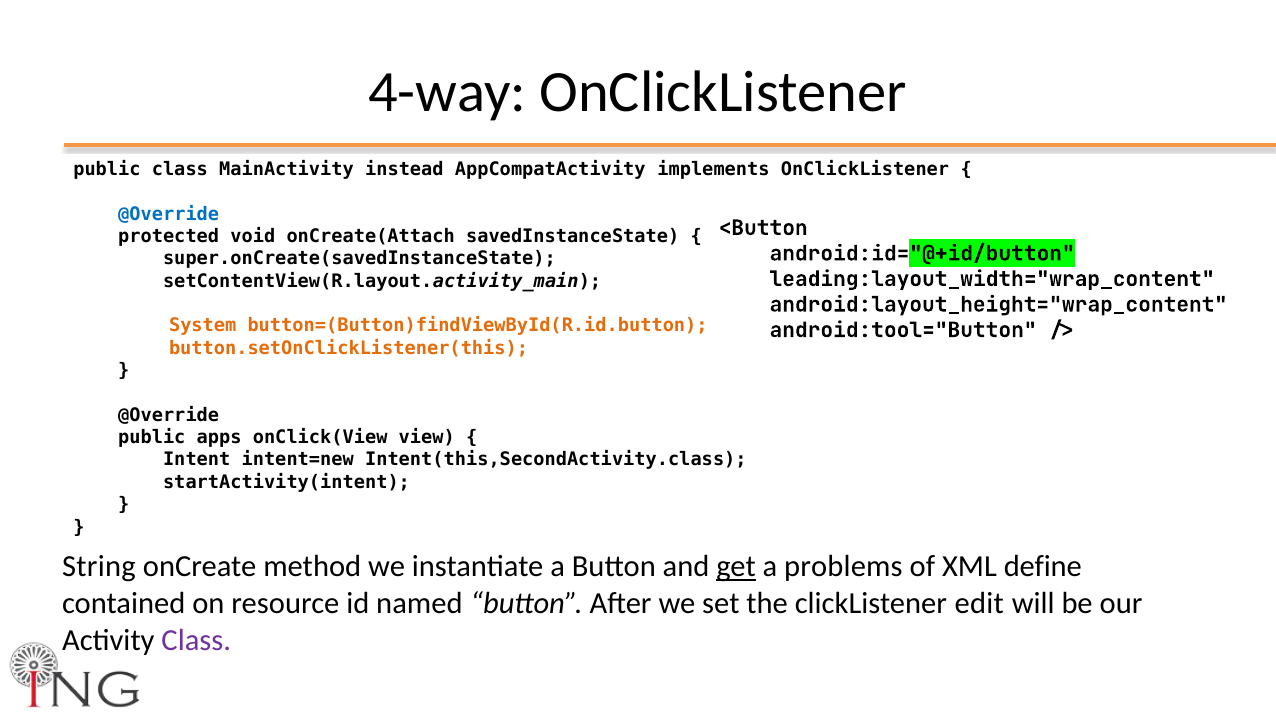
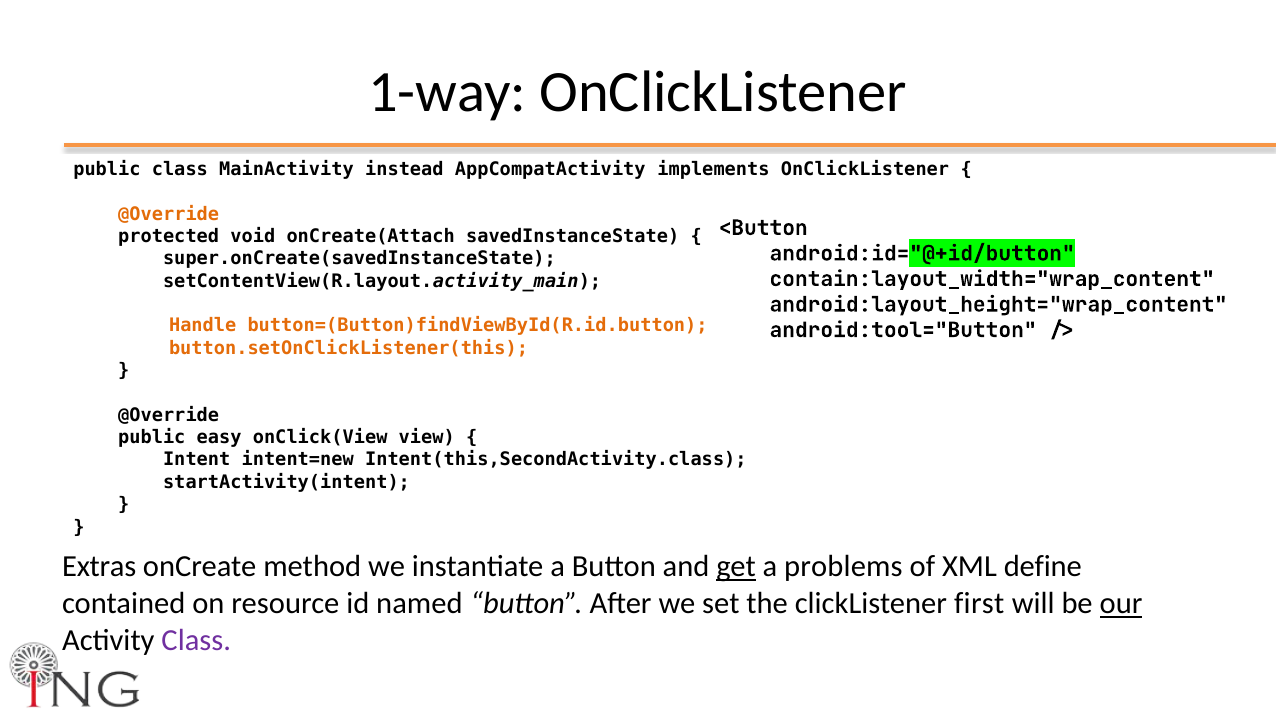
4-way: 4-way -> 1-way (448, 93)
@Override colour: blue -> orange (169, 214)
leading:layout_width="wrap_content: leading:layout_width="wrap_content -> contain:layout_width="wrap_content (992, 279)
System: System -> Handle (203, 326)
apps: apps -> easy (219, 437)
String: String -> Extras (99, 567)
edit: edit -> first (979, 603)
our underline: none -> present (1121, 603)
